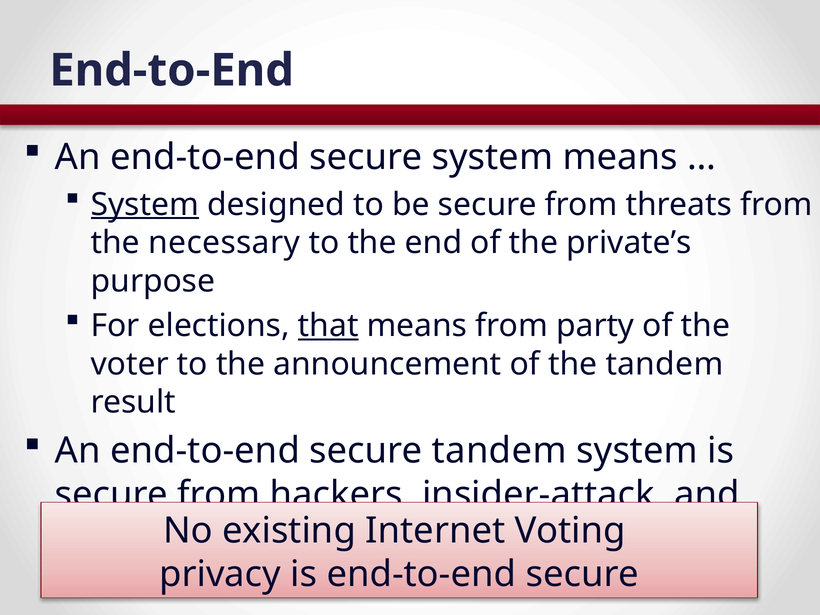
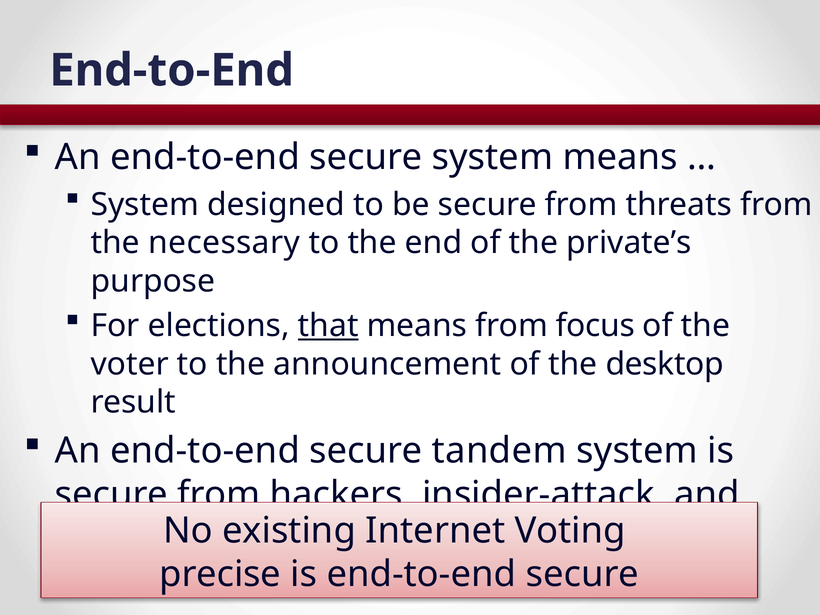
System underline: present -> none (145, 204)
party: party -> focus (595, 326)
the tandem: tandem -> desktop (665, 364)
privacy: privacy -> precise (220, 574)
